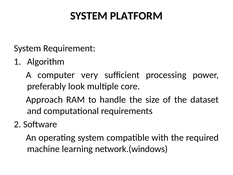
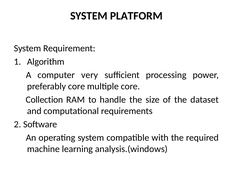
preferably look: look -> core (77, 86)
Approach: Approach -> Collection (44, 100)
network.(windows: network.(windows -> analysis.(windows (131, 149)
